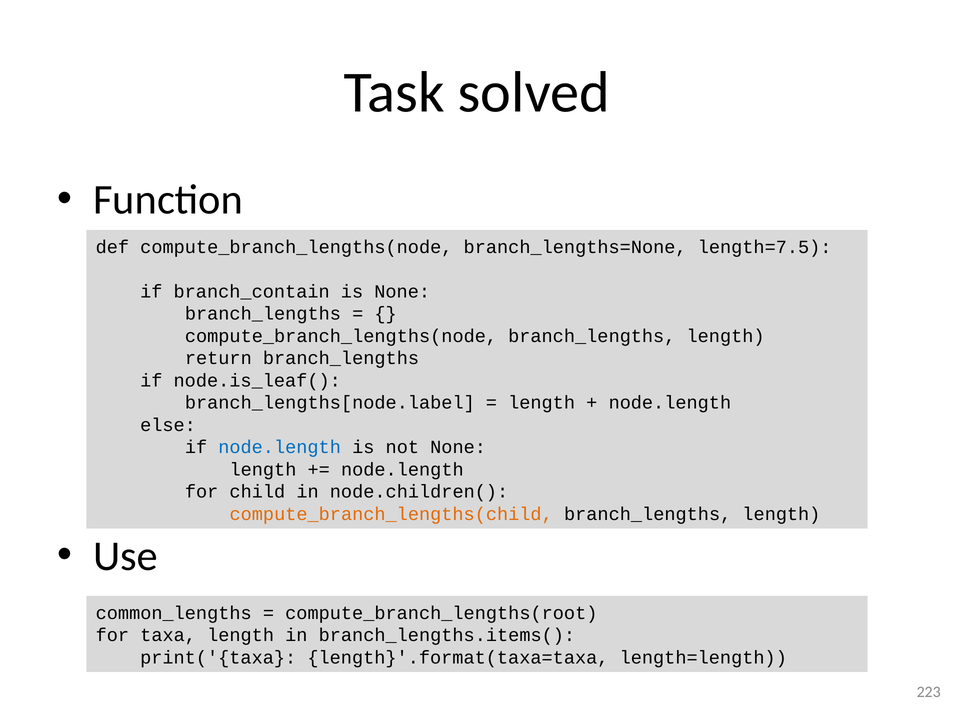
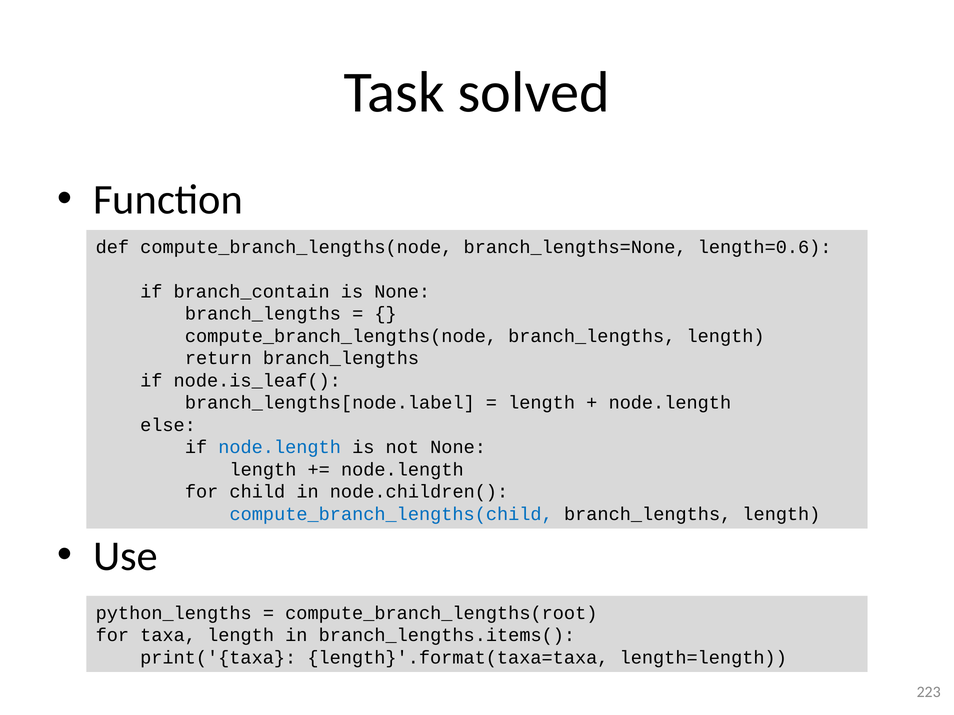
length=7.5: length=7.5 -> length=0.6 (765, 247)
compute_branch_lengths(child colour: orange -> blue (391, 514)
common_lengths: common_lengths -> python_lengths (174, 613)
